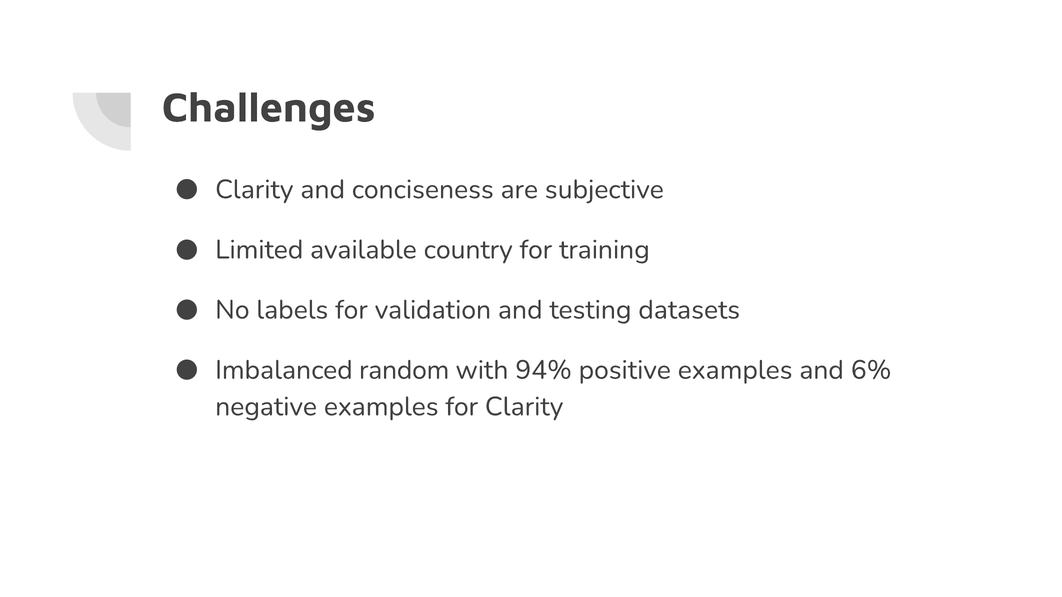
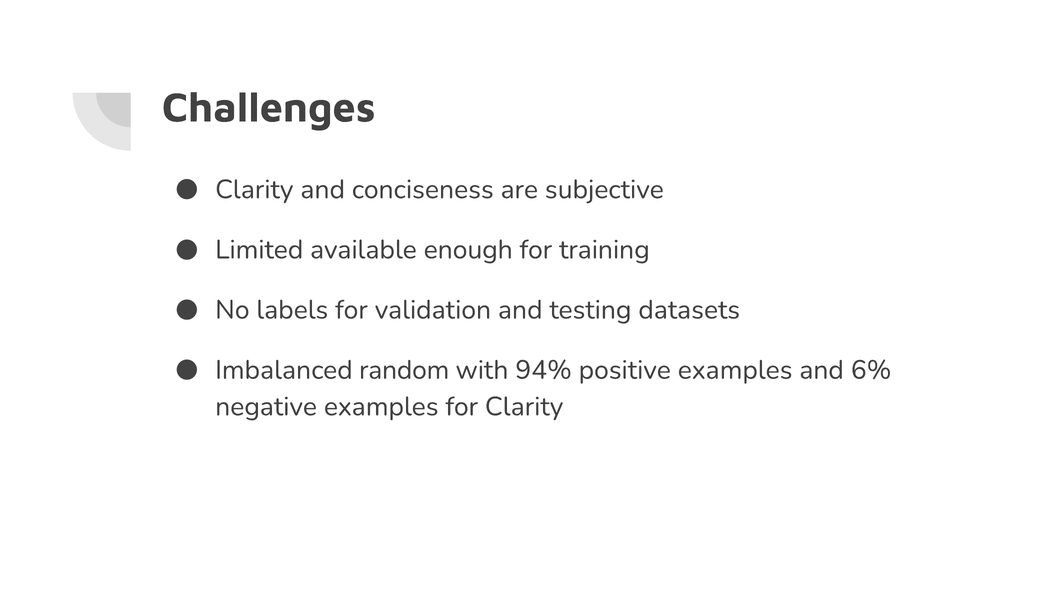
country: country -> enough (468, 250)
